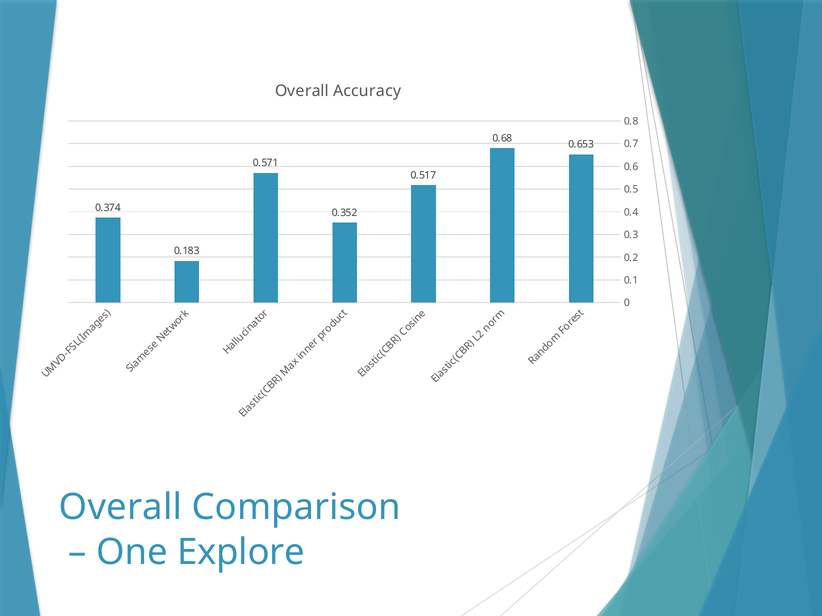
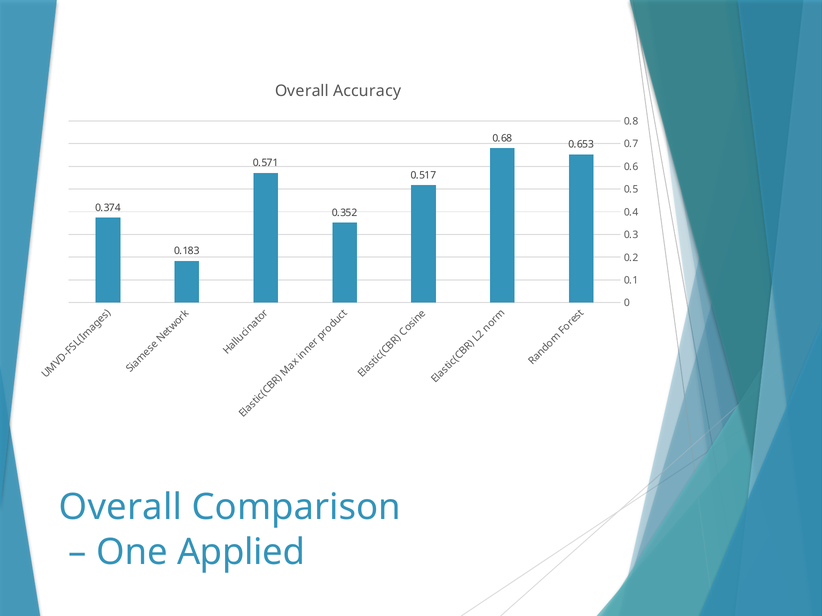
Explore: Explore -> Applied (241, 552)
